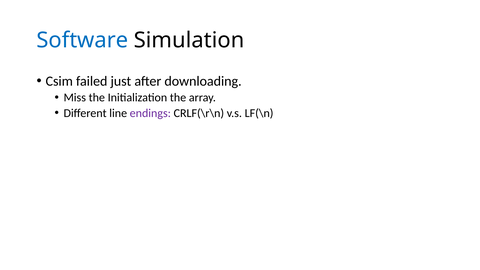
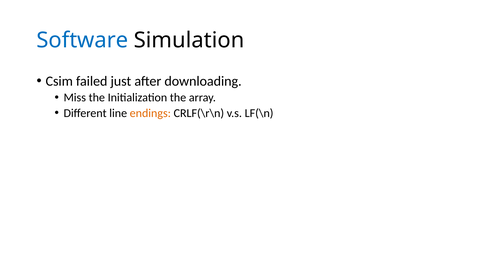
endings colour: purple -> orange (150, 113)
